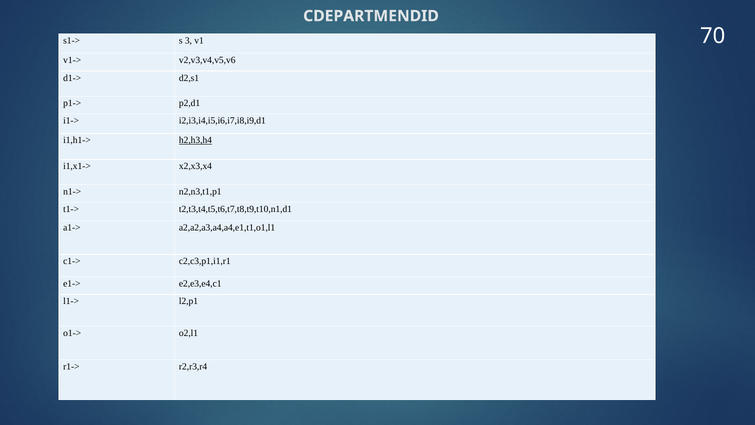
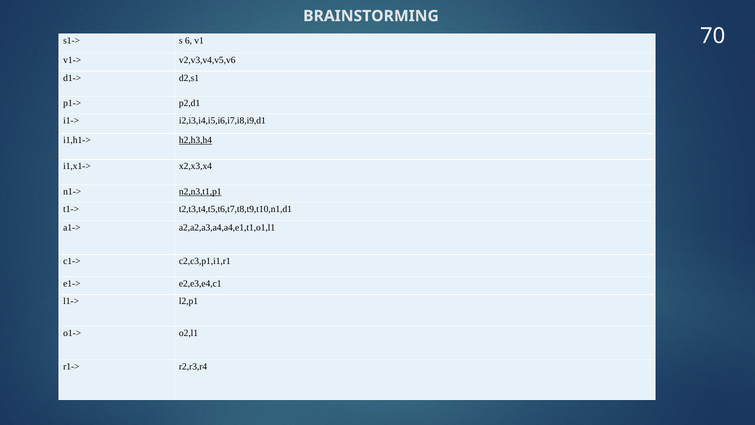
CDEPARTMENDID: CDEPARTMENDID -> BRAINSTORMING (371, 16)
3: 3 -> 6 (188, 41)
n2,n3,t1,p1 underline: none -> present (200, 191)
